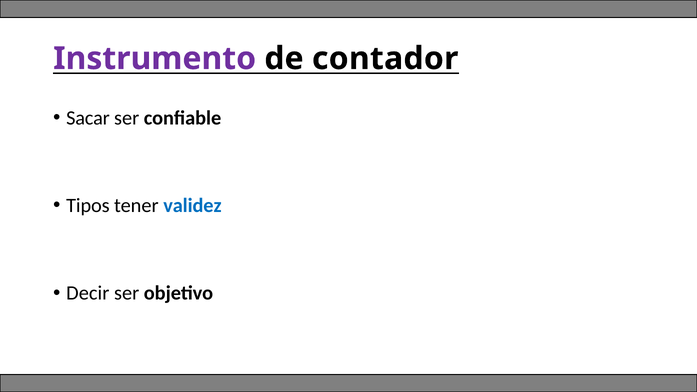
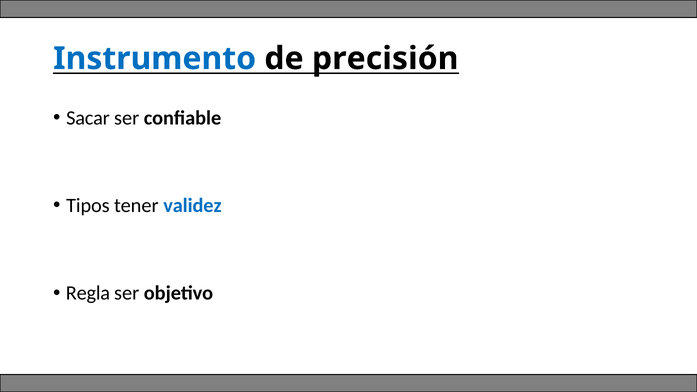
Instrumento colour: purple -> blue (155, 59)
contador: contador -> precisión (385, 59)
Decir: Decir -> Regla (88, 293)
